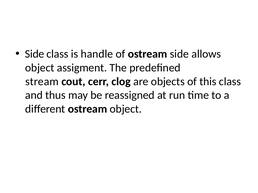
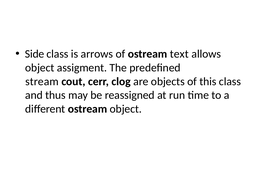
handle: handle -> arrows (97, 54)
ostream side: side -> text (179, 54)
